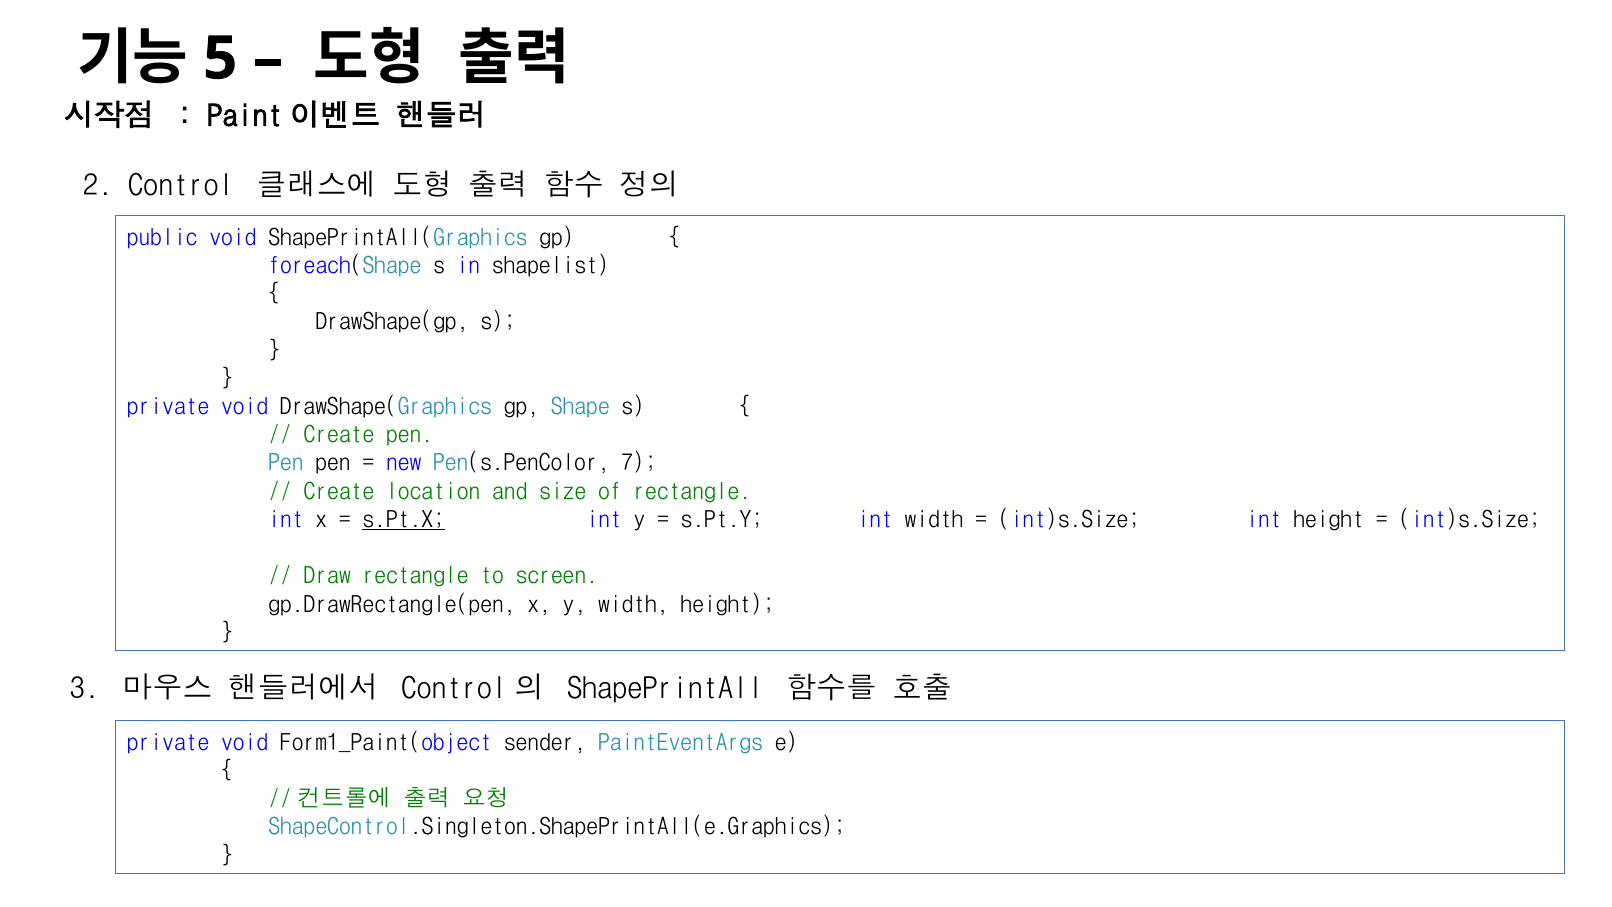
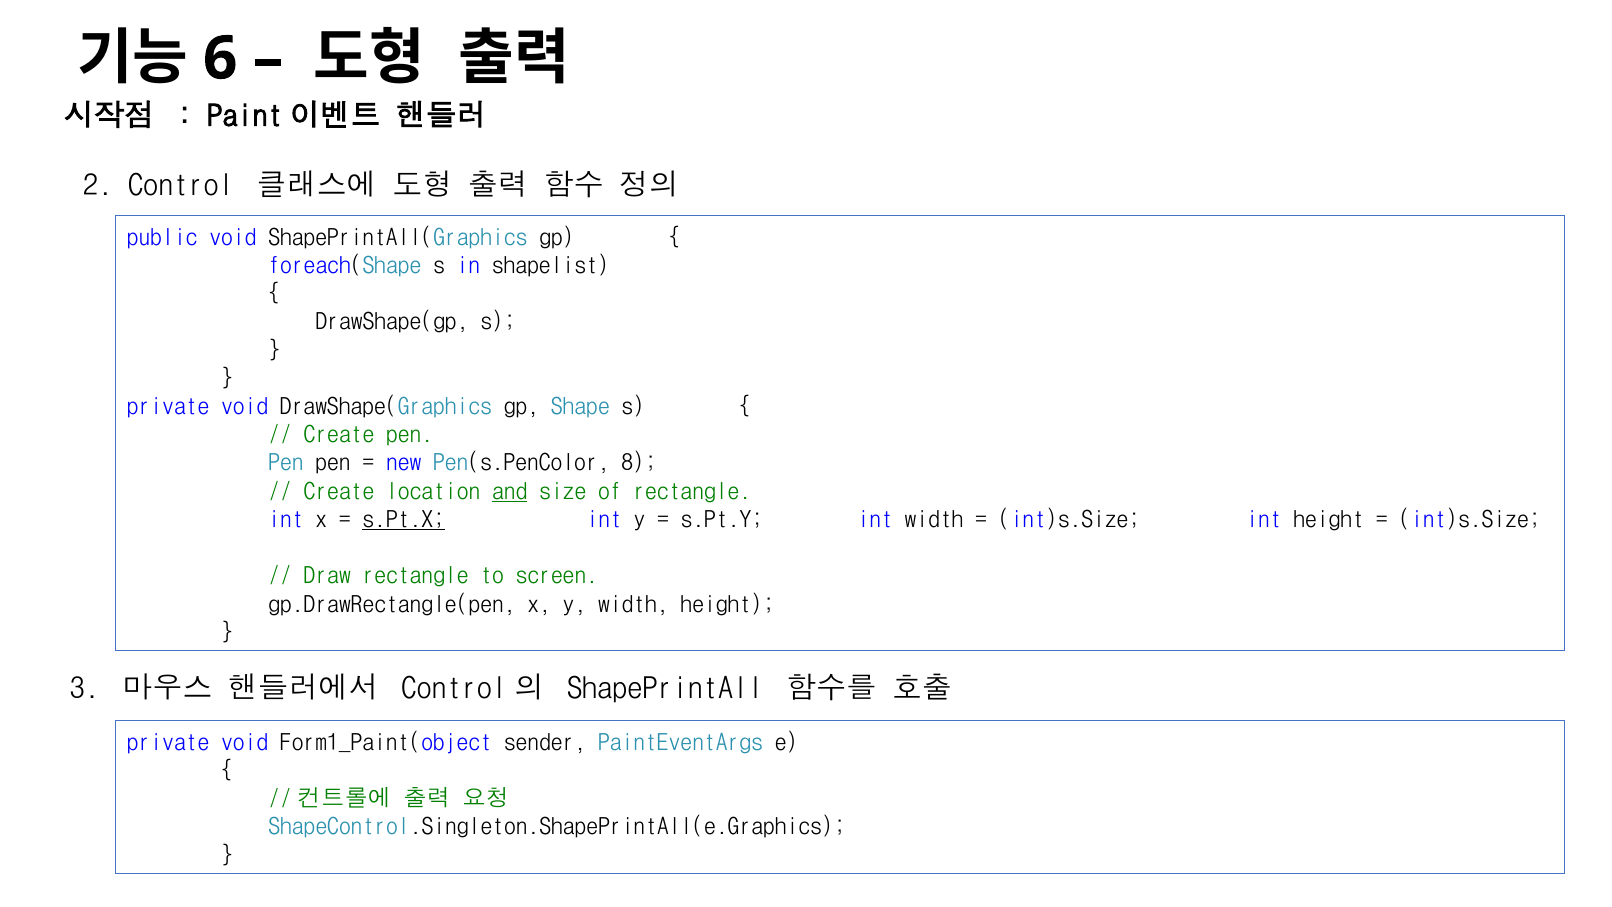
5: 5 -> 6 (220, 59)
7: 7 -> 8 (639, 463)
and underline: none -> present (510, 491)
